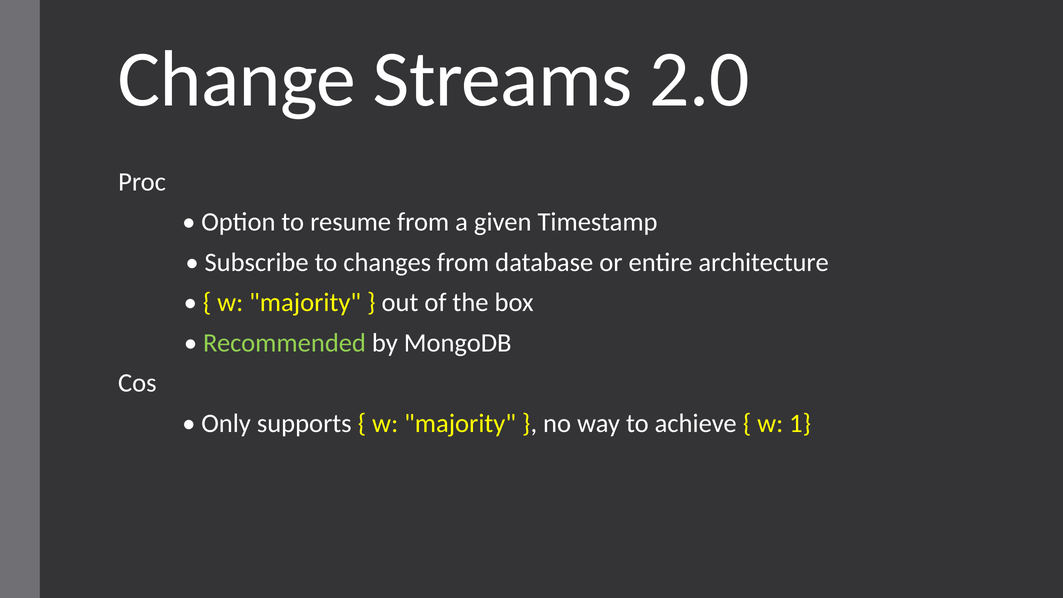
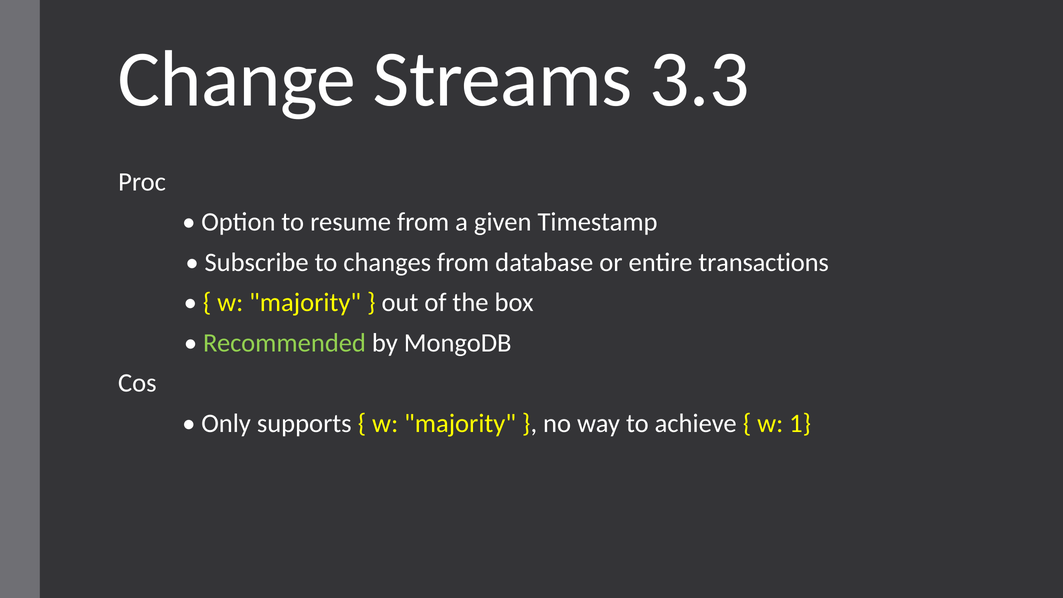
2.0: 2.0 -> 3.3 (699, 79)
architecture: architecture -> transactions (764, 262)
